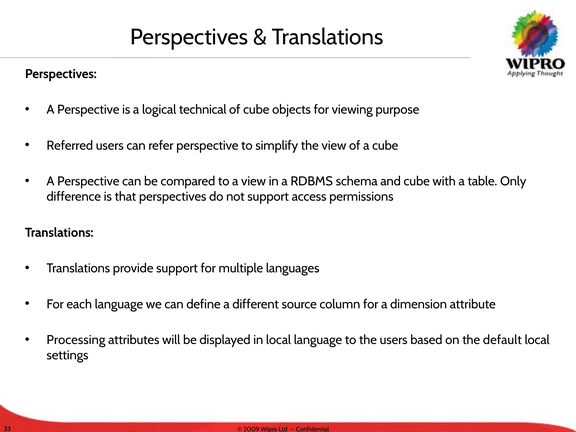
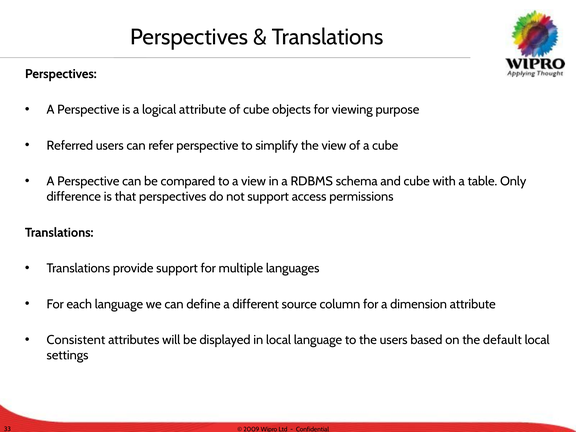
logical technical: technical -> attribute (203, 110)
Processing: Processing -> Consistent (76, 340)
